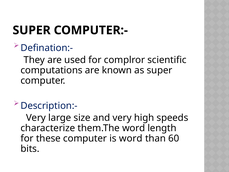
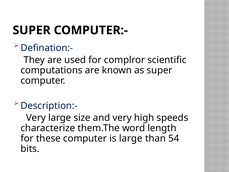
is word: word -> large (131, 138)
60: 60 -> 54 (174, 138)
